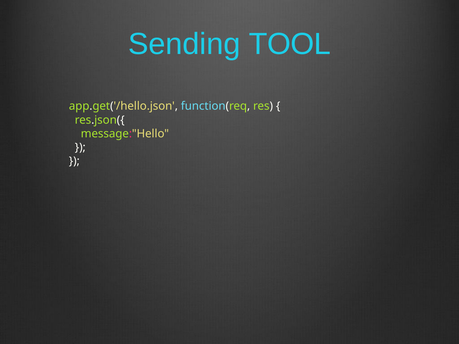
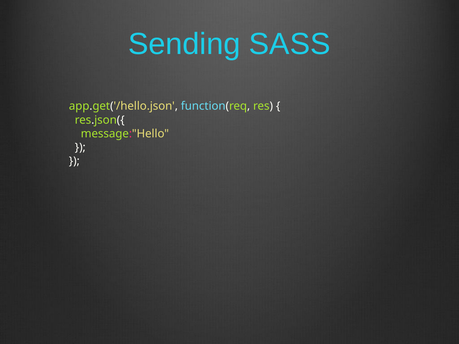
TOOL: TOOL -> SASS (290, 44)
